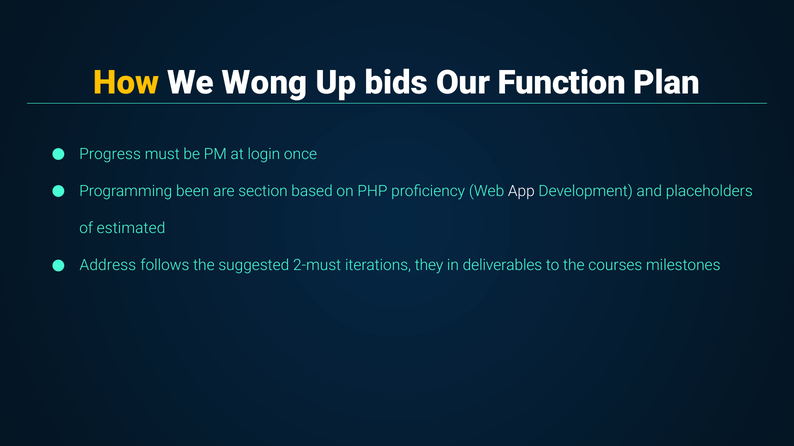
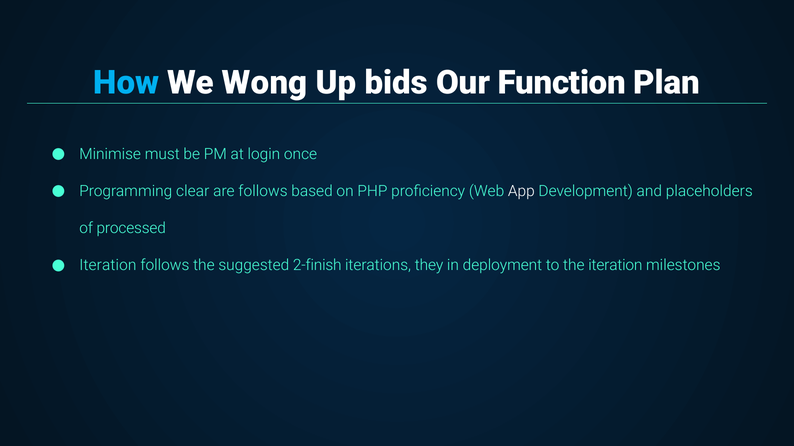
How colour: yellow -> light blue (126, 83)
Progress: Progress -> Minimise (110, 154)
been: been -> clear (193, 192)
are section: section -> follows (263, 192)
estimated: estimated -> processed (131, 229)
Address: Address -> Iteration (108, 266)
2-must: 2-must -> 2-finish (317, 266)
deliverables: deliverables -> deployment (502, 266)
the courses: courses -> iteration (615, 266)
